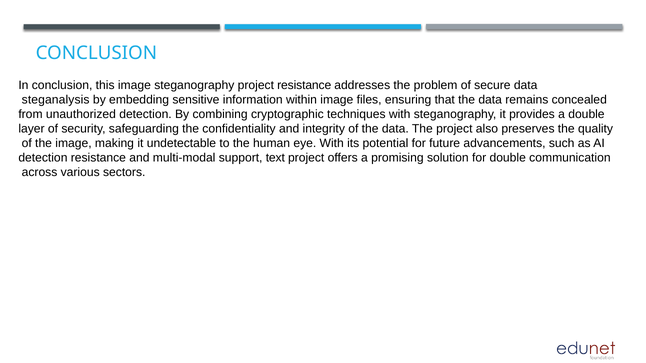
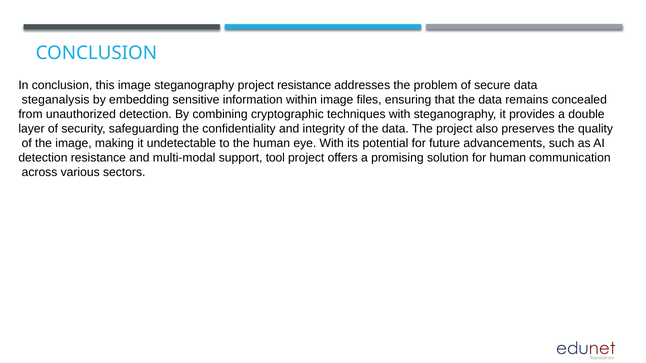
text: text -> tool (275, 158)
for double: double -> human (508, 158)
